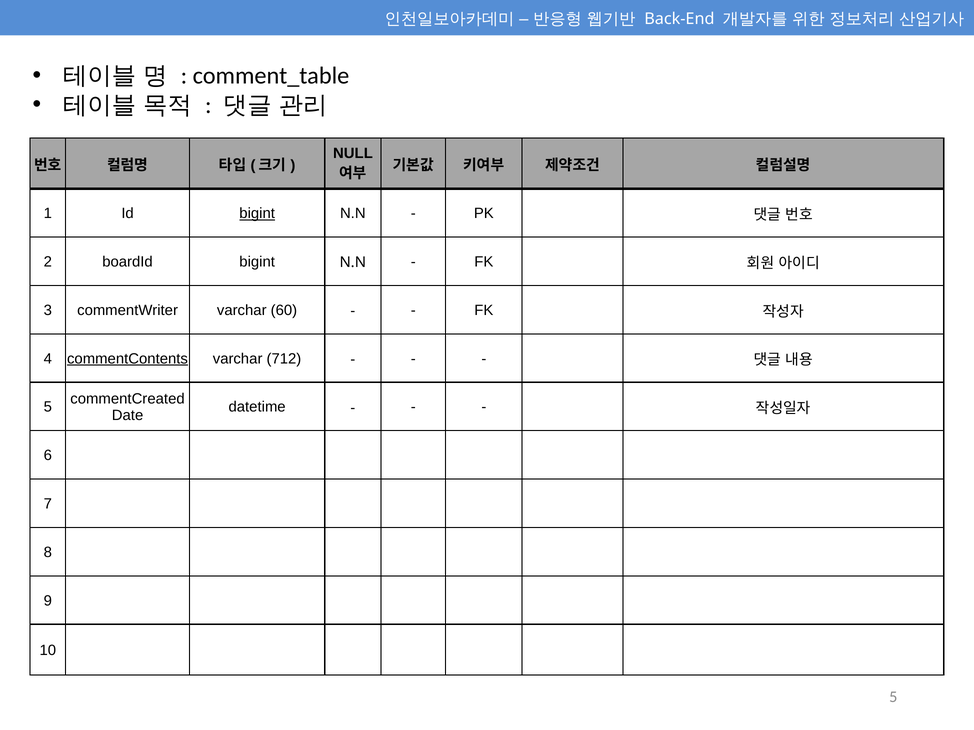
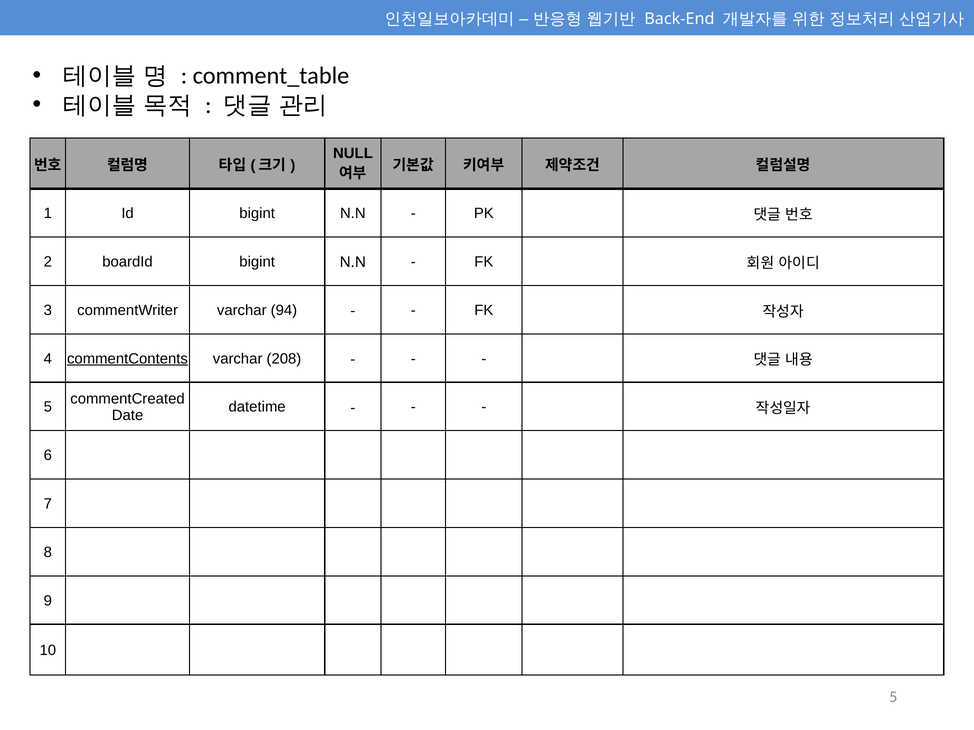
bigint underline: present -> none (257, 214)
60: 60 -> 94 (284, 310)
712: 712 -> 208 (284, 359)
